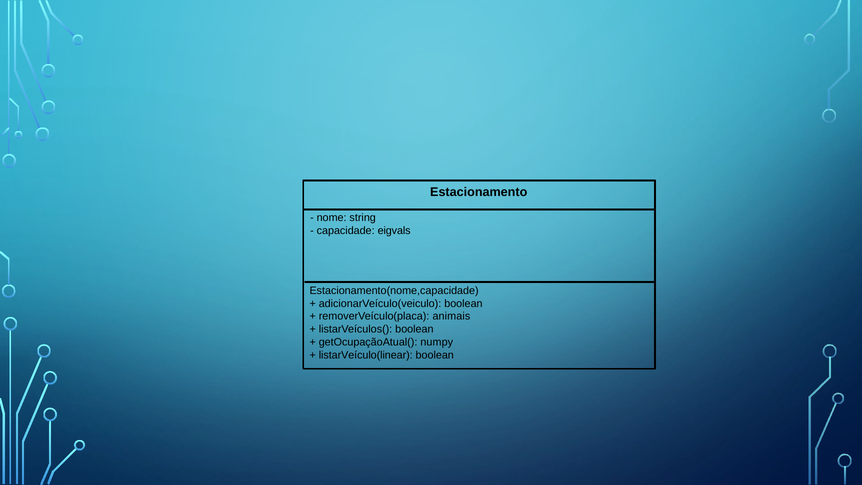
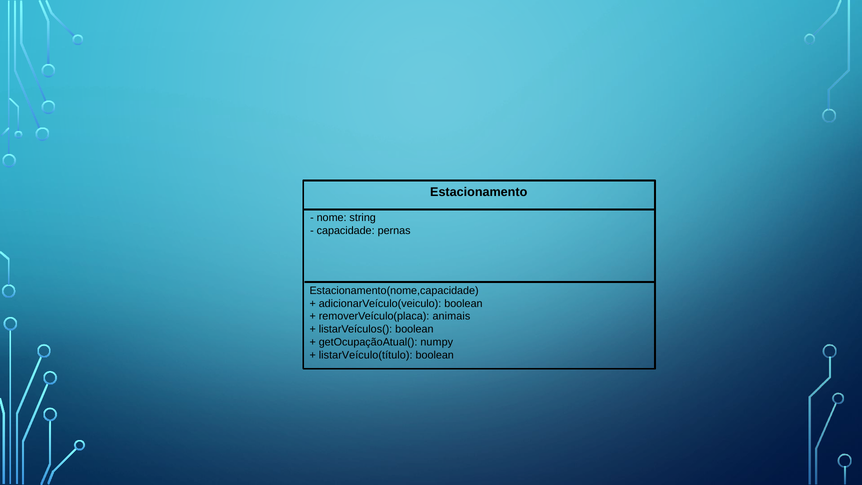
eigvals: eigvals -> pernas (394, 231)
listarVeículo(linear: listarVeículo(linear -> listarVeículo(título (366, 355)
